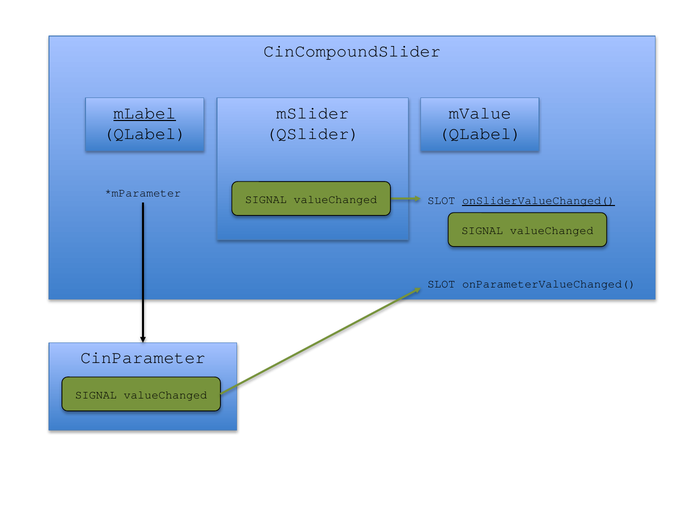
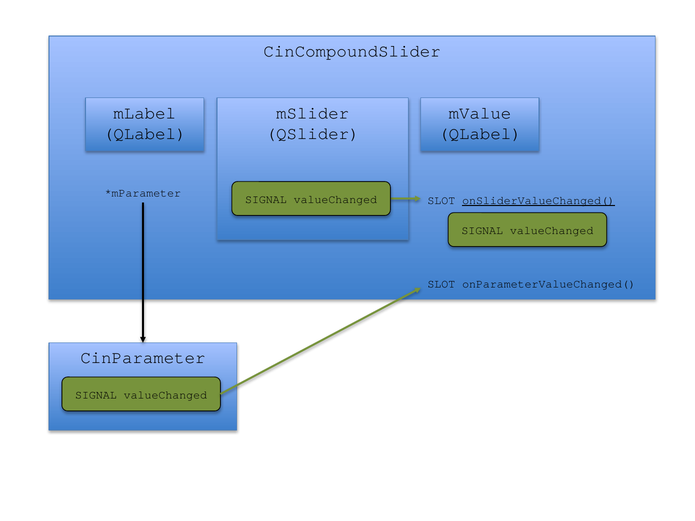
mLabel underline: present -> none (145, 113)
